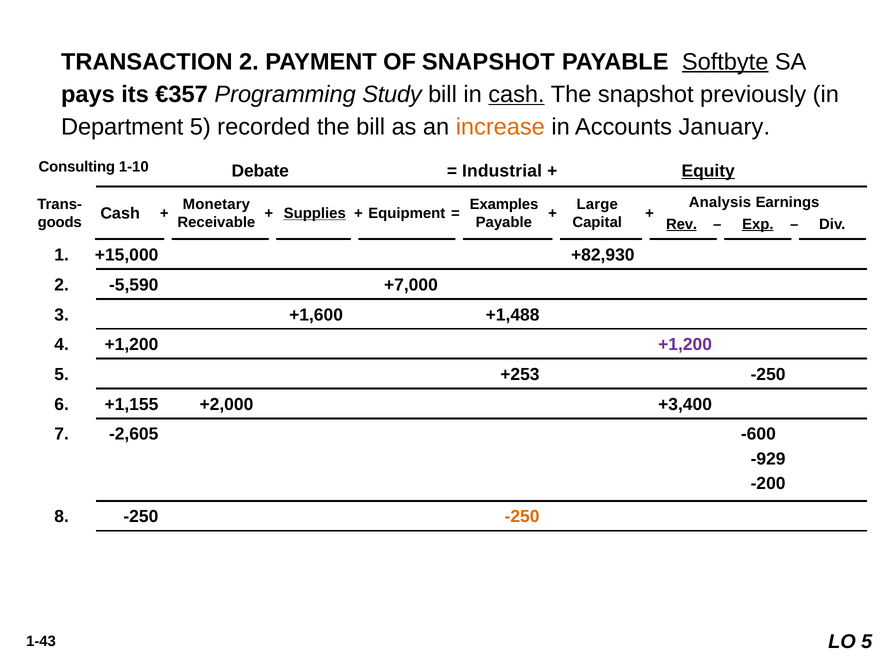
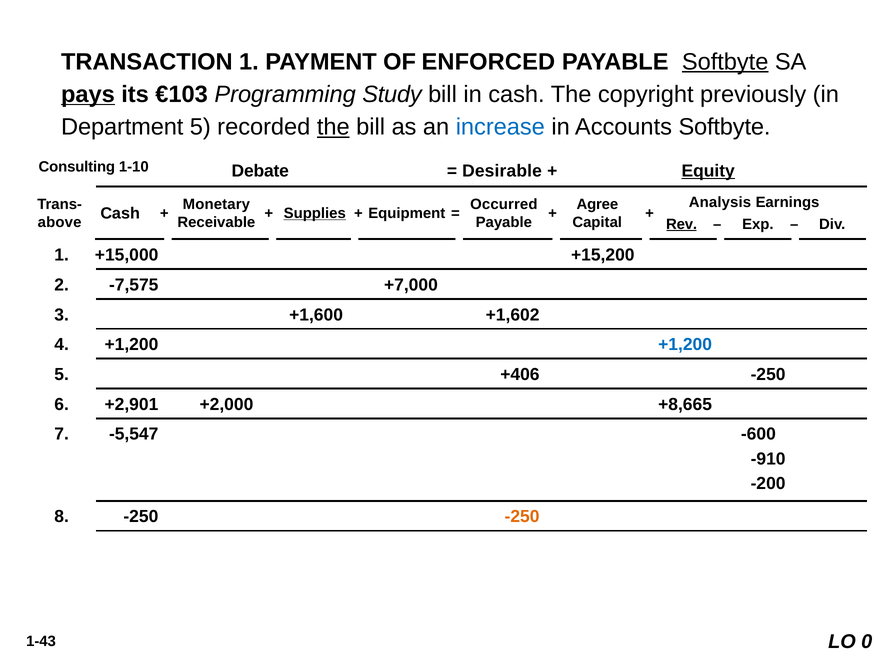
TRANSACTION 2: 2 -> 1 (249, 62)
OF SNAPSHOT: SNAPSHOT -> ENFORCED (488, 62)
pays underline: none -> present (88, 94)
€357: €357 -> €103 (182, 94)
cash underline: present -> none (516, 94)
The snapshot: snapshot -> copyright (646, 94)
the underline: none -> present (333, 127)
increase colour: orange -> blue (500, 127)
Accounts January: January -> Softbyte (724, 127)
Industrial: Industrial -> Desirable (502, 171)
Examples: Examples -> Occurred (504, 204)
Large: Large -> Agree (597, 204)
goods: goods -> above (60, 222)
Exp underline: present -> none (758, 224)
+82,930: +82,930 -> +15,200 (603, 255)
-5,590: -5,590 -> -7,575 (134, 285)
+1,488: +1,488 -> +1,602 (513, 315)
+1,200 colour: purple -> blue (685, 345)
+253: +253 -> +406 (520, 374)
+1,155: +1,155 -> +2,901 (131, 404)
+3,400: +3,400 -> +8,665 (685, 404)
-2,605: -2,605 -> -5,547 (134, 434)
-929: -929 -> -910 (768, 459)
LO 5: 5 -> 0 (867, 642)
